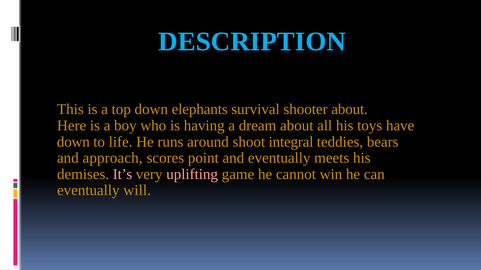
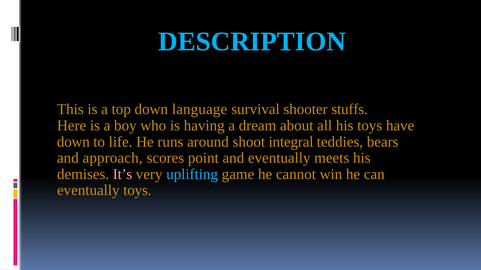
elephants: elephants -> language (200, 110)
shooter about: about -> stuffs (350, 110)
uplifting colour: pink -> light blue (192, 174)
eventually will: will -> toys (137, 191)
